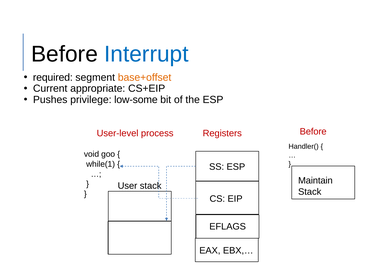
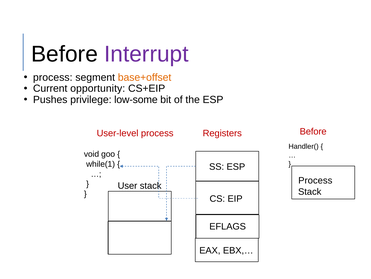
Interrupt colour: blue -> purple (146, 54)
required: required -> process (53, 77)
appropriate: appropriate -> opportunity (98, 88)
Maintain: Maintain -> Process (315, 180)
